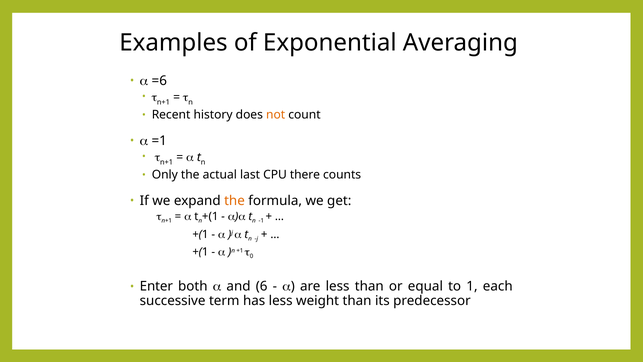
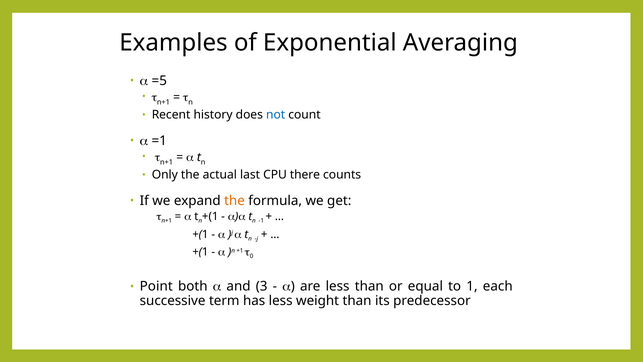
=6: =6 -> =5 (159, 81)
not colour: orange -> blue (276, 115)
Enter: Enter -> Point (156, 286)
6: 6 -> 3 (262, 286)
